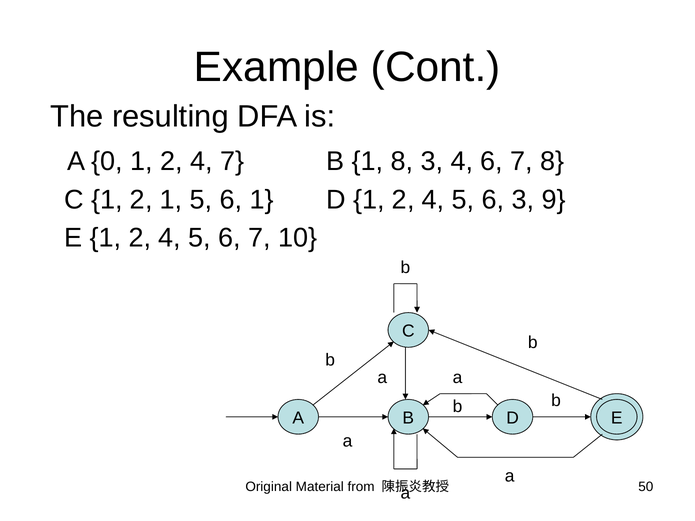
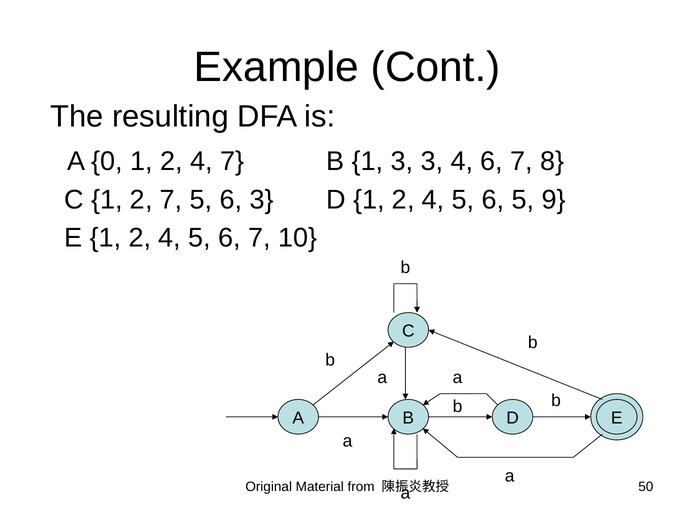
1 8: 8 -> 3 (402, 161)
2 1: 1 -> 7 (171, 200)
6 1: 1 -> 3 (262, 200)
6 3: 3 -> 5 (523, 200)
